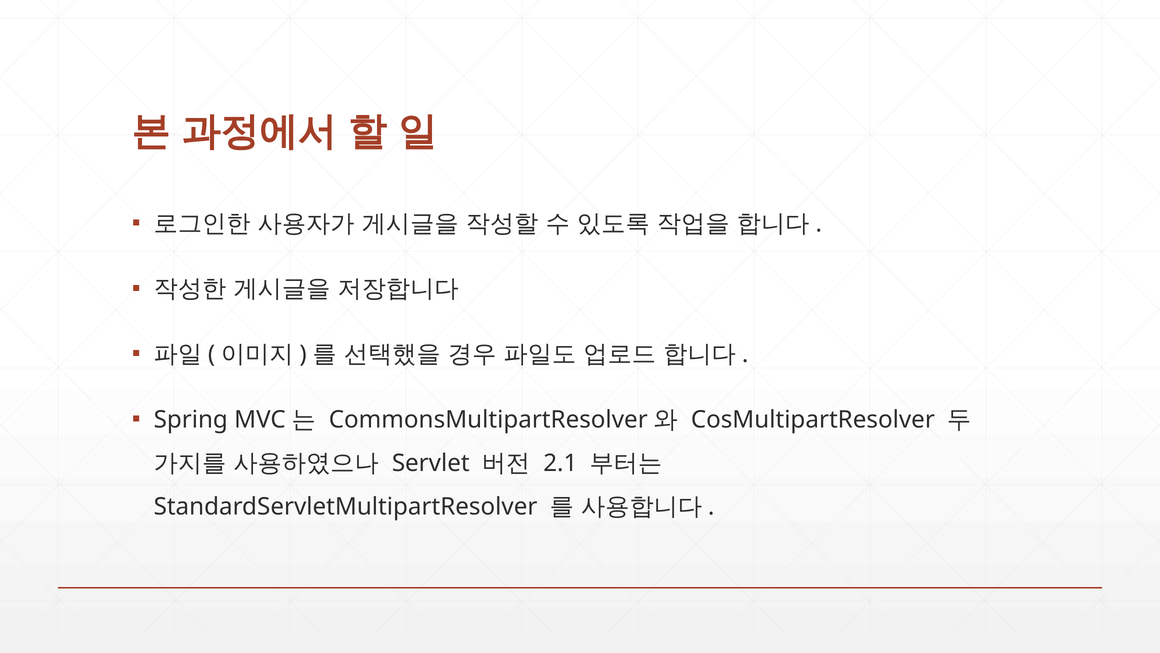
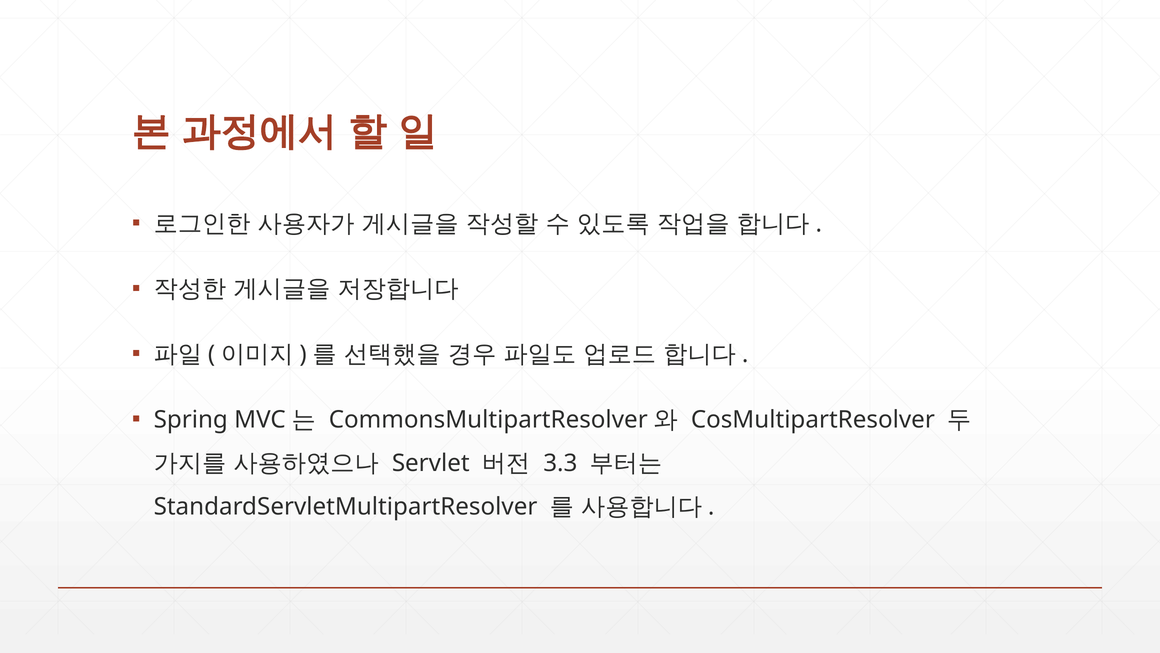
2.1: 2.1 -> 3.3 (560, 463)
